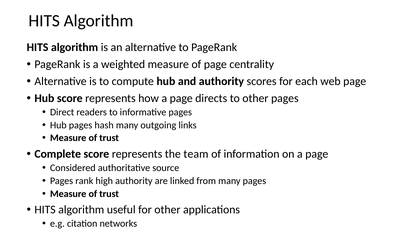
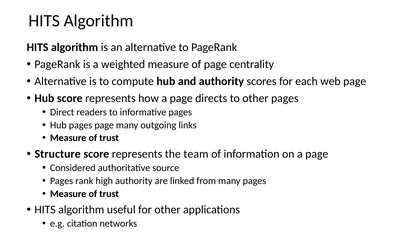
pages hash: hash -> page (104, 125)
Complete: Complete -> Structure (58, 154)
